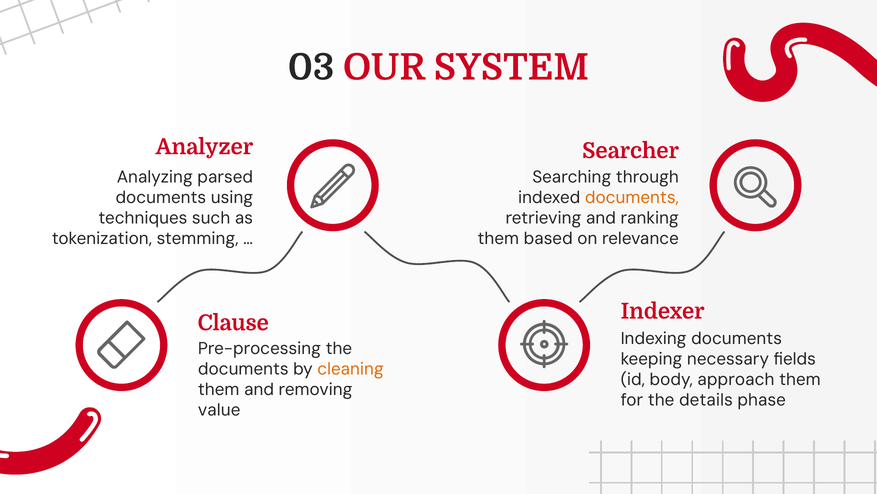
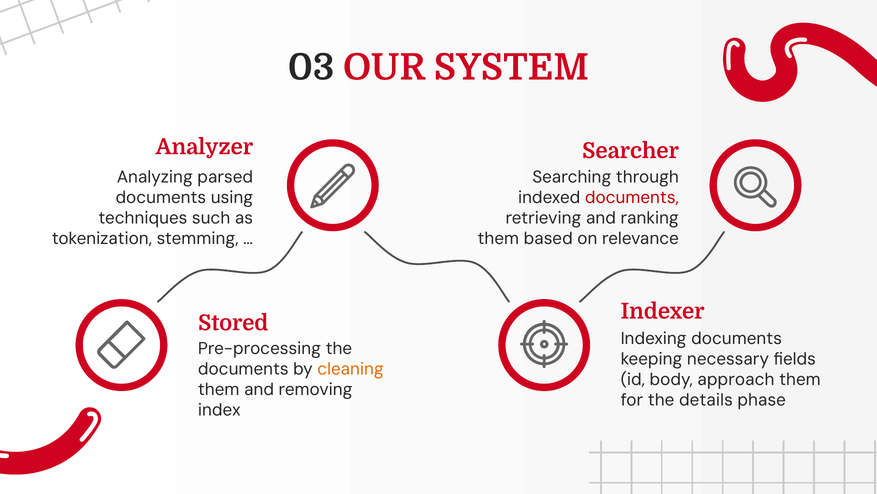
documents colour: orange -> red (632, 197)
Clause: Clause -> Stored (233, 323)
value: value -> index (219, 409)
